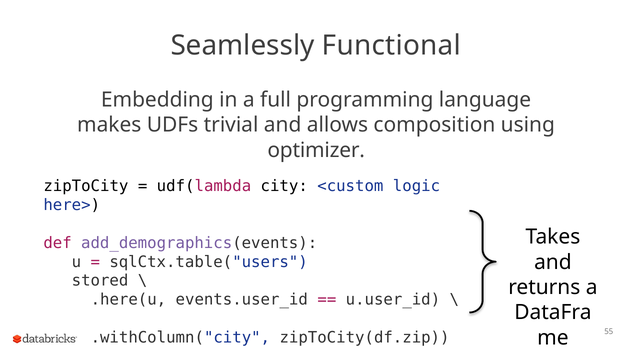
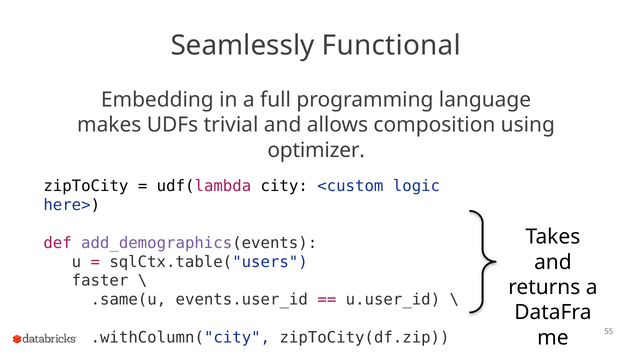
stored: stored -> faster (100, 280)
.here(u: .here(u -> .same(u (128, 299)
